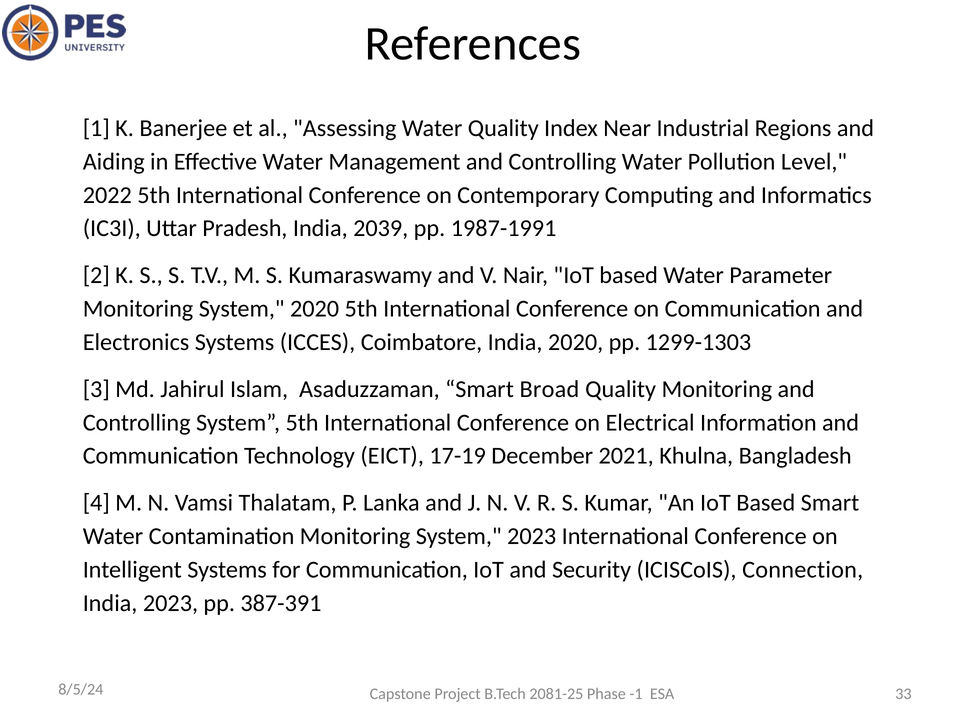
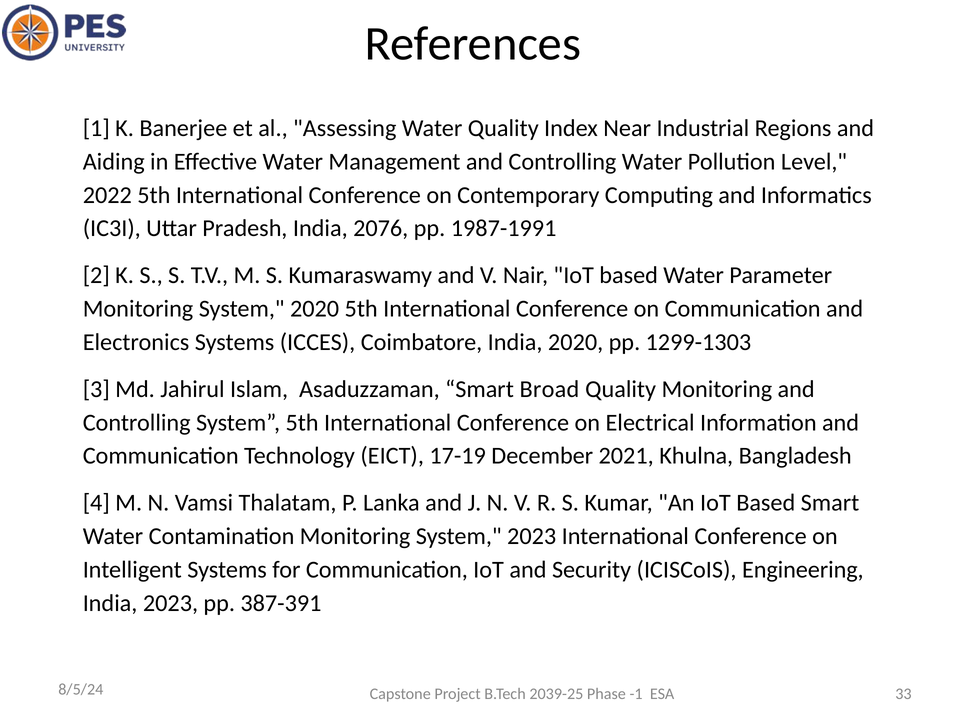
2039: 2039 -> 2076 (381, 229)
Connection: Connection -> Engineering (803, 570)
2081-25: 2081-25 -> 2039-25 (556, 695)
